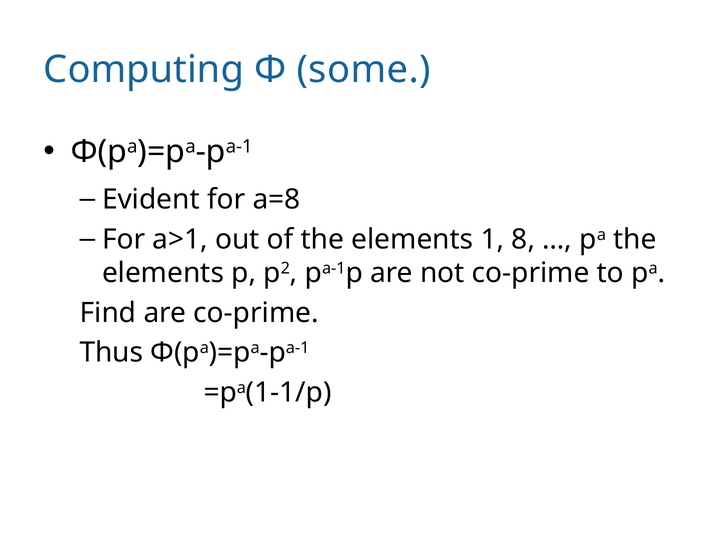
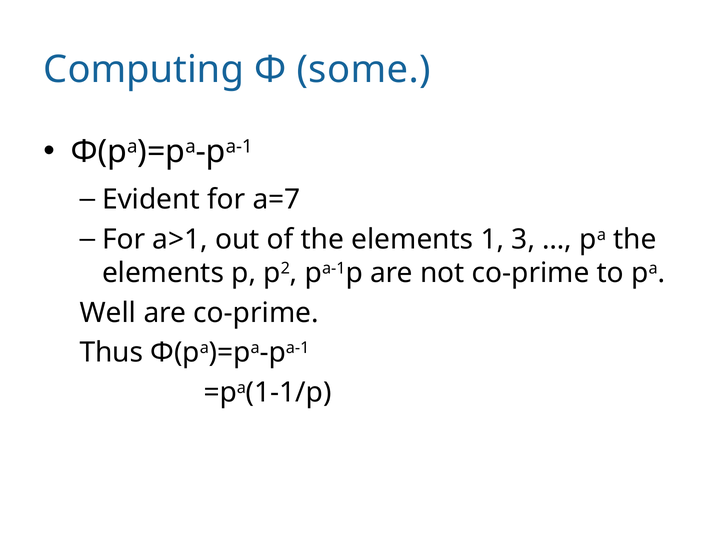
a=8: a=8 -> a=7 (276, 200)
8: 8 -> 3 (523, 239)
Find: Find -> Well (108, 313)
